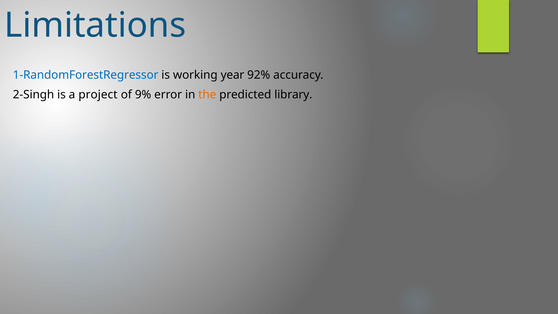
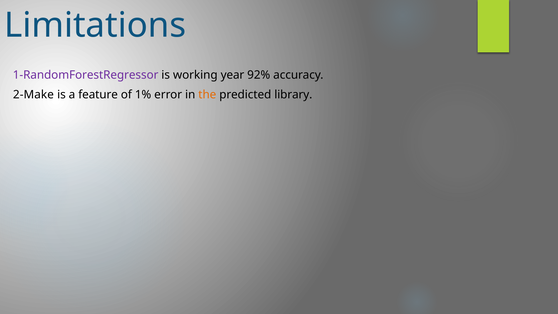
1-RandomForestRegressor colour: blue -> purple (86, 75)
2-Singh: 2-Singh -> 2-Make (33, 95)
project: project -> feature (98, 95)
9%: 9% -> 1% (143, 95)
